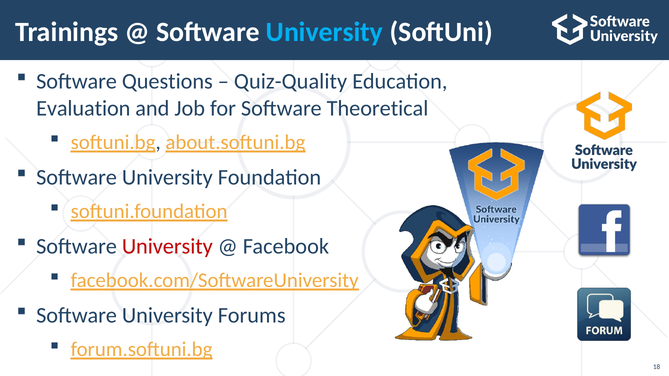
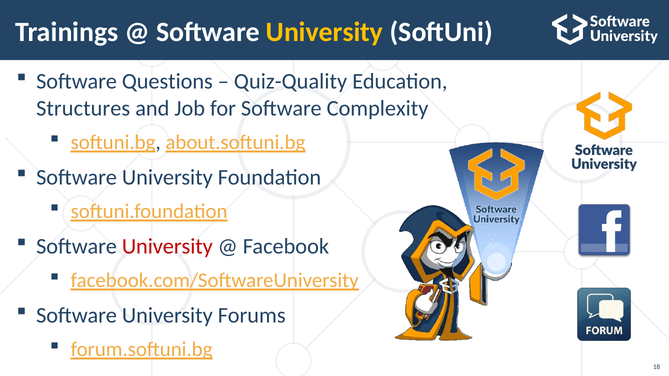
University colour: light blue -> yellow (325, 32)
Evaluation: Evaluation -> Structures (83, 108)
Theoretical: Theoretical -> Complexity (378, 108)
